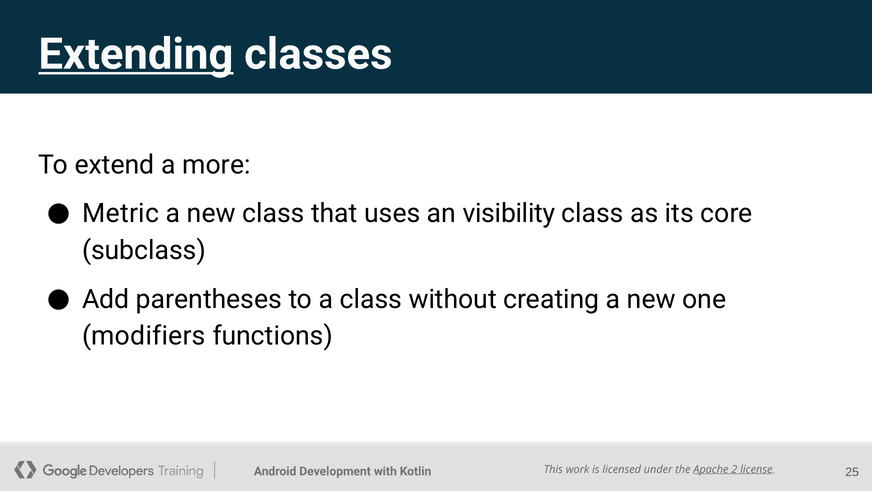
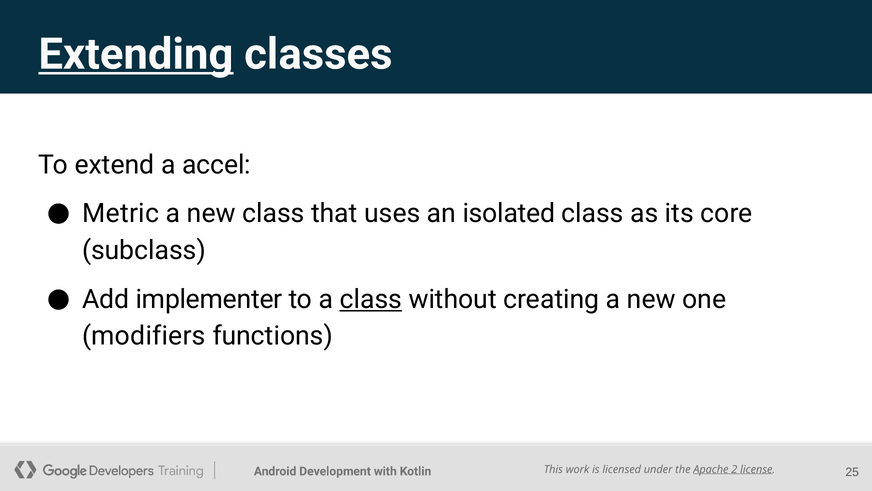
more: more -> accel (217, 165)
visibility: visibility -> isolated (509, 213)
parentheses: parentheses -> implementer (209, 299)
class underline: none -> present (371, 299)
